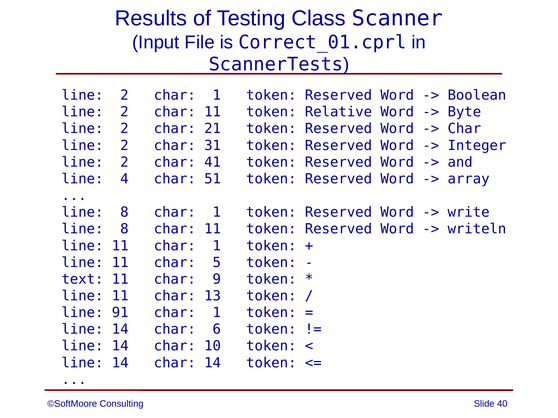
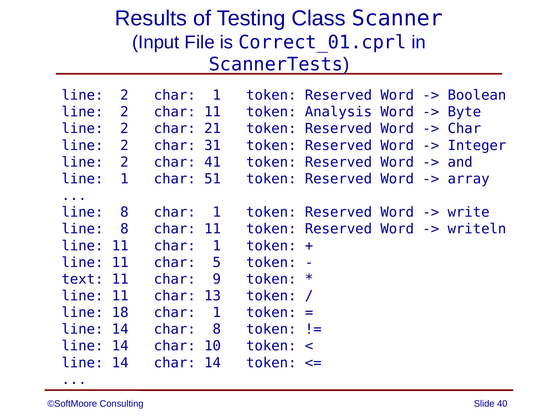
Relative: Relative -> Analysis (338, 112)
line 4: 4 -> 1 (124, 179)
91: 91 -> 18 (120, 313)
char 6: 6 -> 8 (217, 330)
